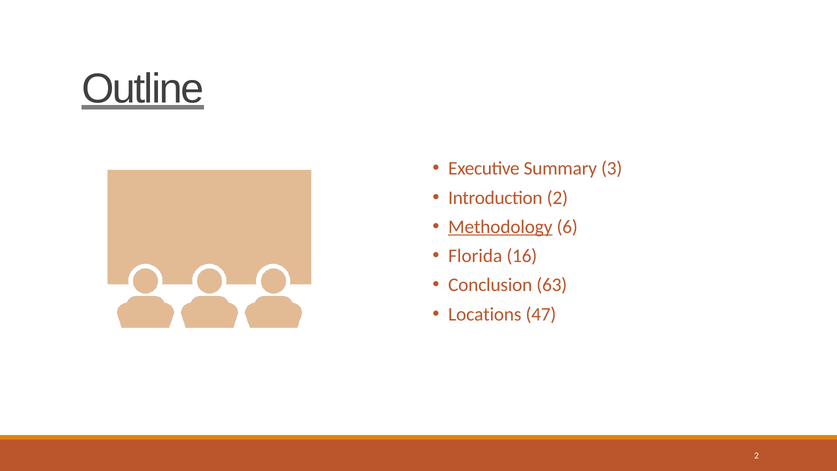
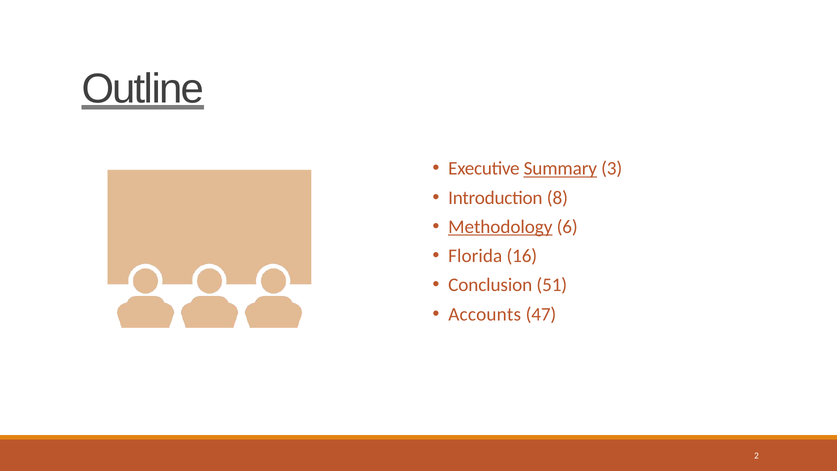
Summary underline: none -> present (560, 169)
Introduction 2: 2 -> 8 (557, 198)
63: 63 -> 51 (552, 285)
Locations: Locations -> Accounts (485, 314)
